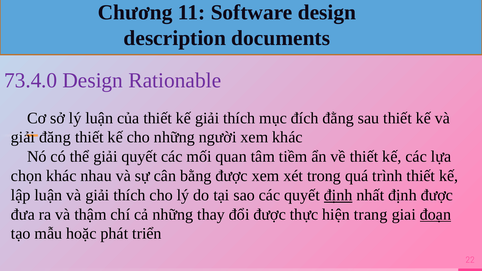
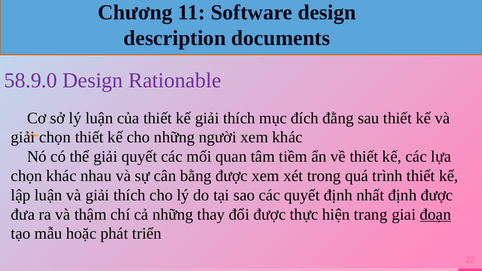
73.4.0: 73.4.0 -> 58.9.0 (31, 81)
giải đăng: đăng -> chọn (55, 137)
định underline: present -> none (338, 195)
